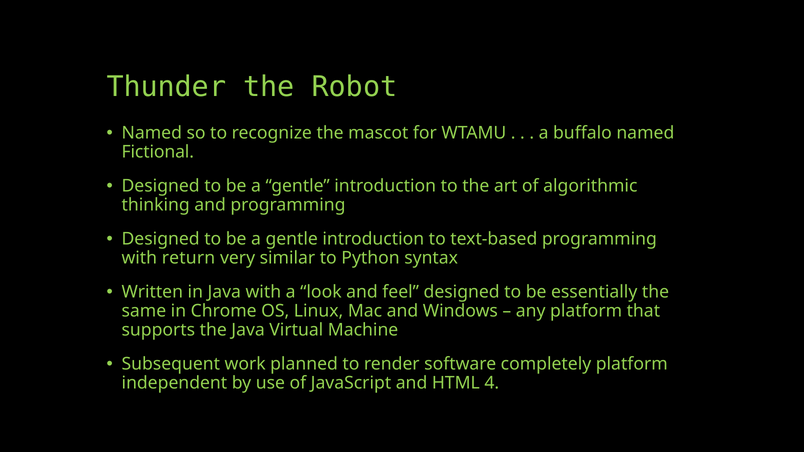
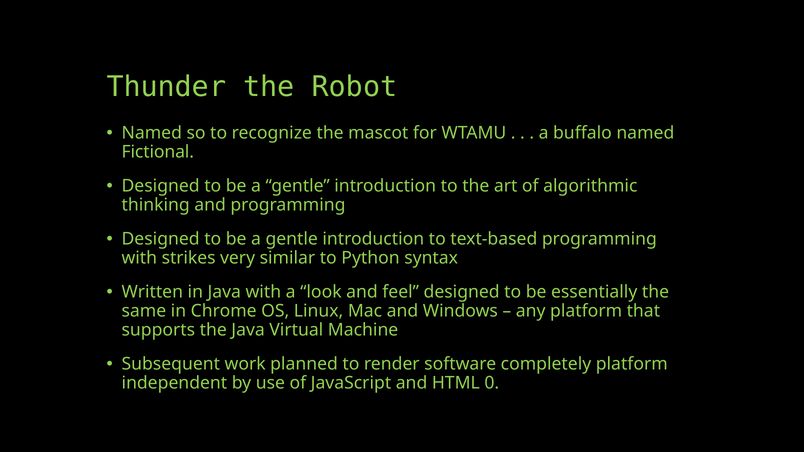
return: return -> strikes (189, 258)
4: 4 -> 0 (492, 383)
